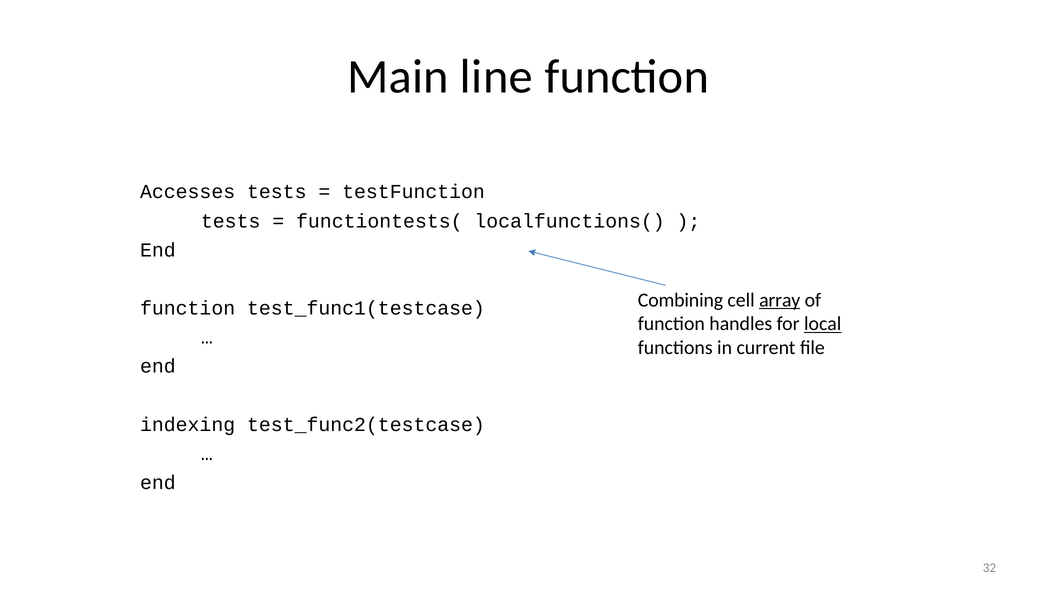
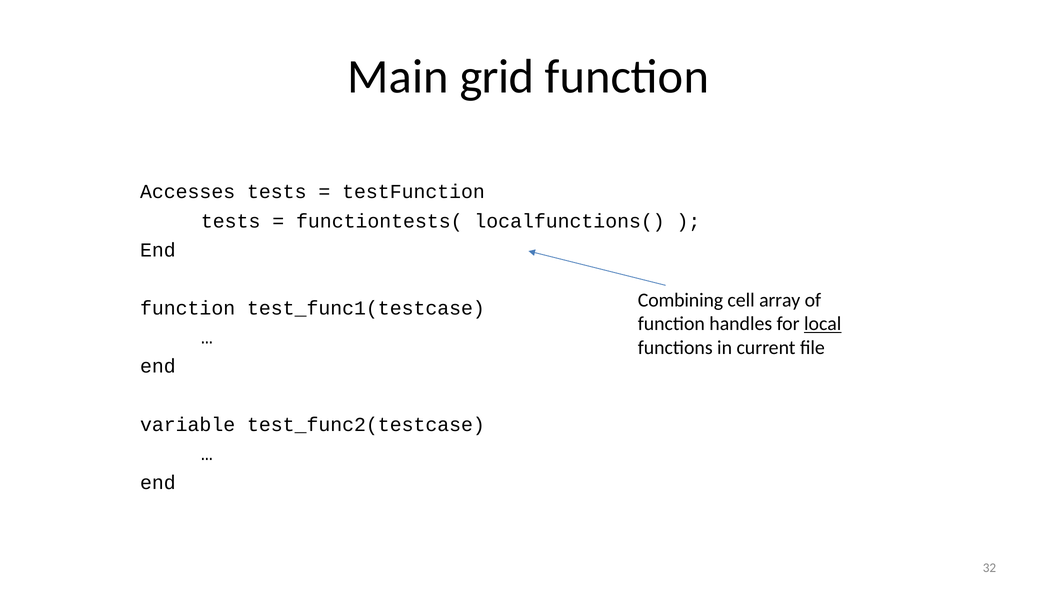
line: line -> grid (497, 77)
array underline: present -> none (780, 300)
indexing: indexing -> variable (188, 424)
